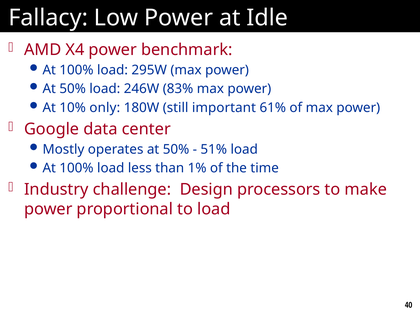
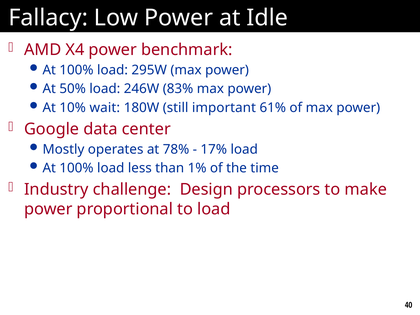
only: only -> wait (105, 108)
operates at 50%: 50% -> 78% (176, 149)
51%: 51% -> 17% (214, 149)
